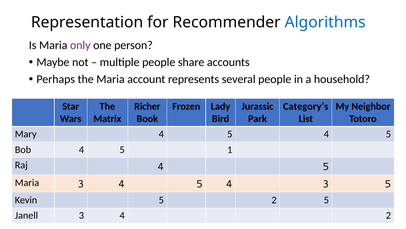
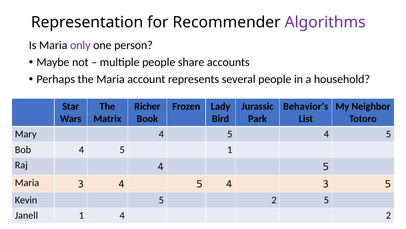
Algorithms colour: blue -> purple (325, 22)
Category’s: Category’s -> Behavior’s (306, 106)
Janell 3: 3 -> 1 (81, 215)
